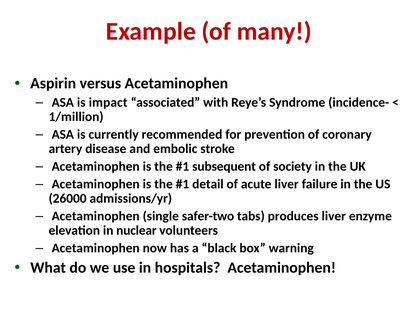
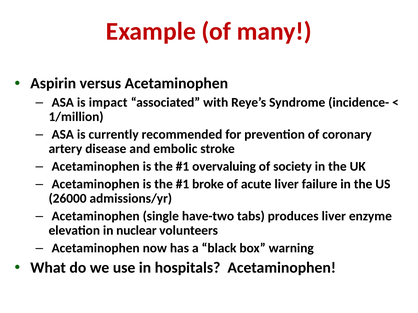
subsequent: subsequent -> overvaluing (224, 167)
detail: detail -> broke (208, 184)
safer-two: safer-two -> have-two (208, 217)
